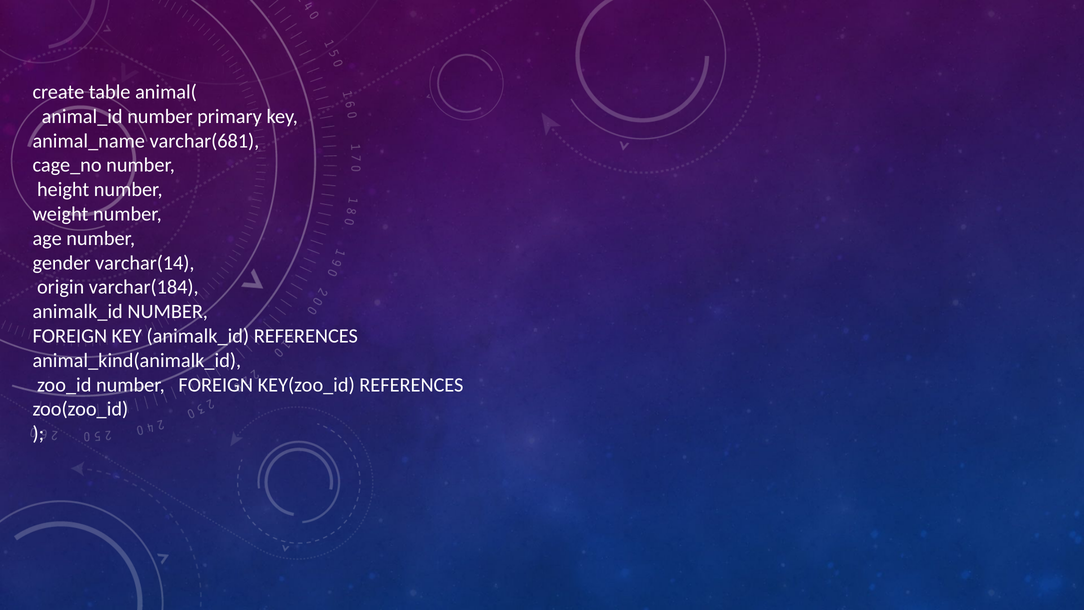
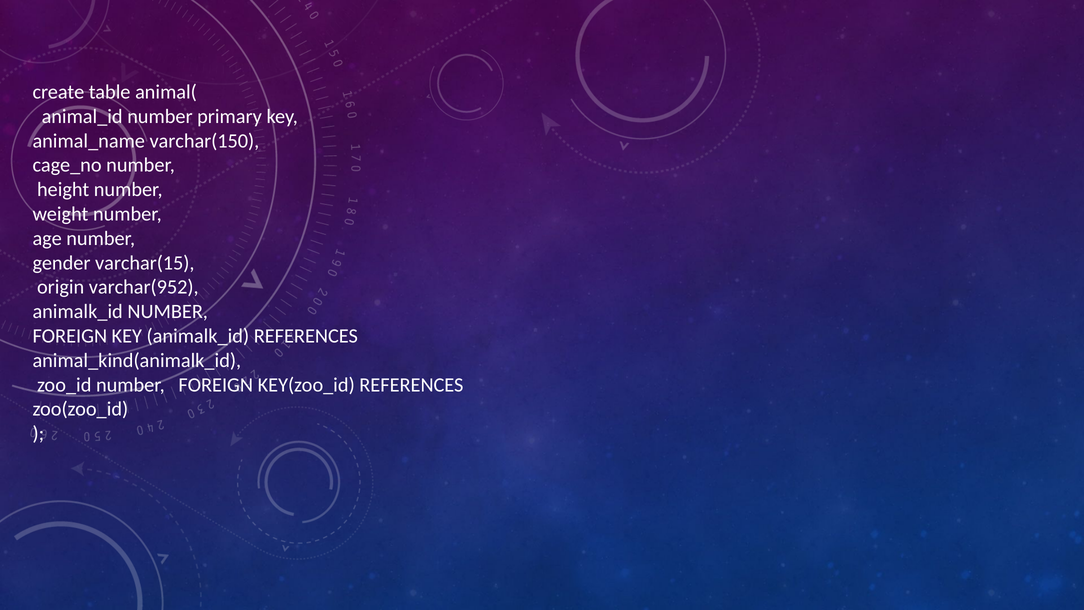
varchar(681: varchar(681 -> varchar(150 (204, 141)
varchar(14: varchar(14 -> varchar(15 (145, 263)
varchar(184: varchar(184 -> varchar(952 (144, 287)
